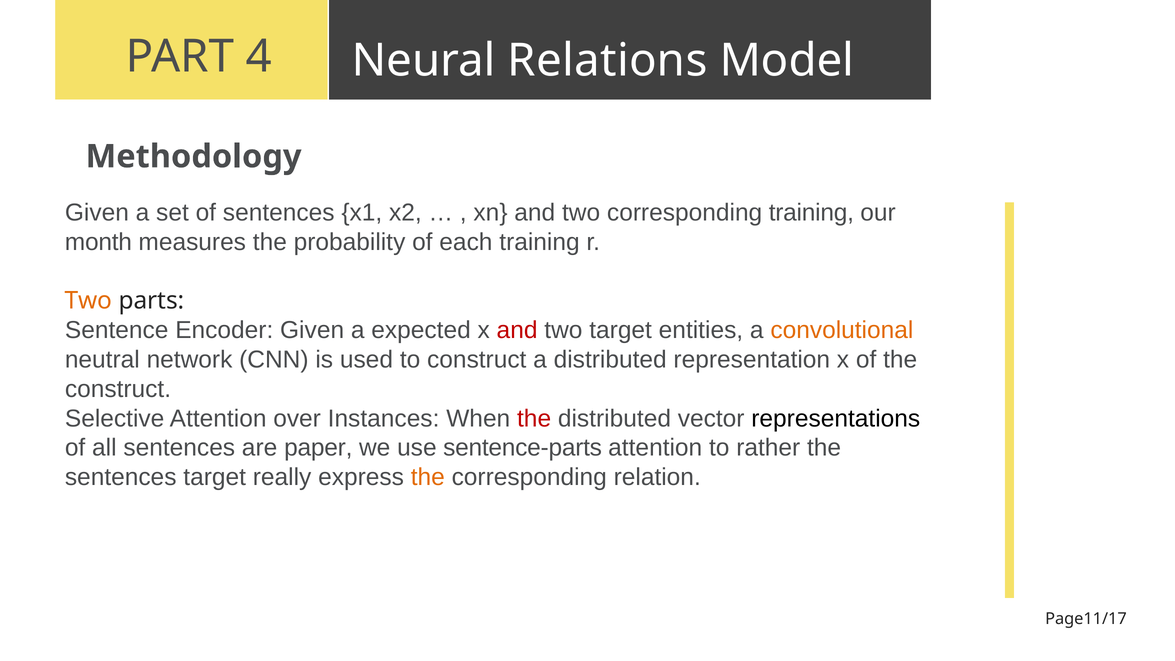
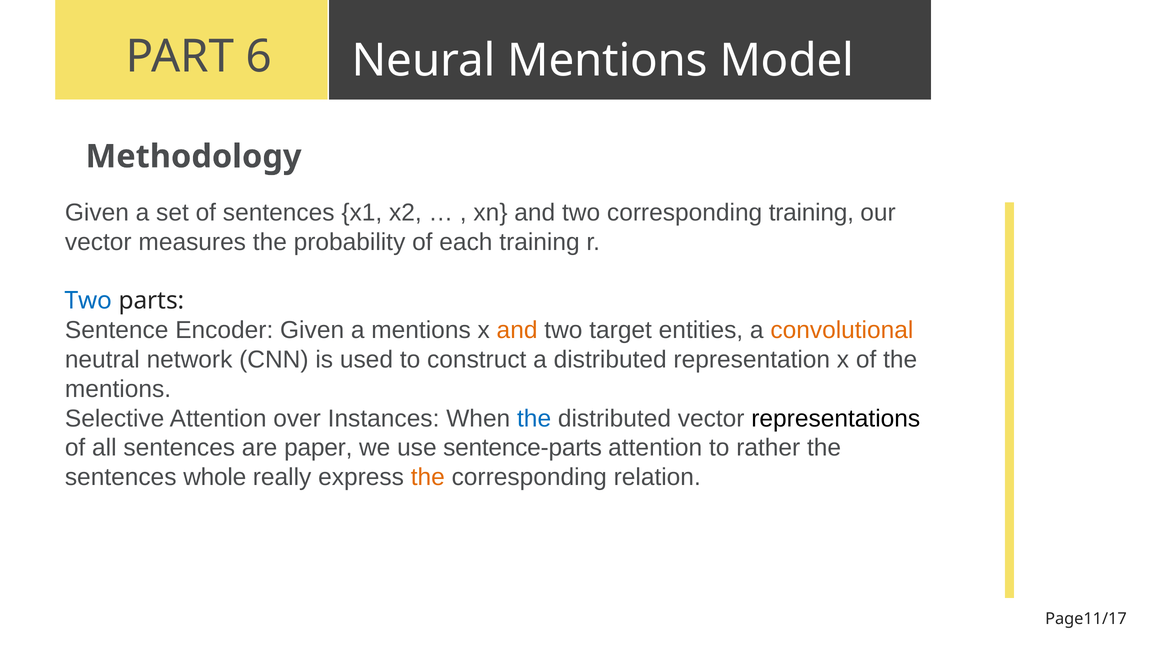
4: 4 -> 6 (259, 57)
Neural Relations: Relations -> Mentions (608, 61)
month: month -> vector (98, 242)
Two colour: orange -> blue (89, 301)
a expected: expected -> mentions (421, 330)
and colour: red -> orange (517, 330)
construct: construct -> mentions (118, 389)
the colour: red -> blue (534, 418)
sentences target: target -> whole (215, 477)
